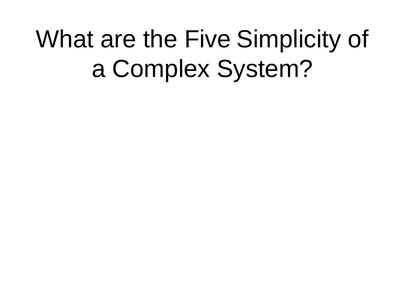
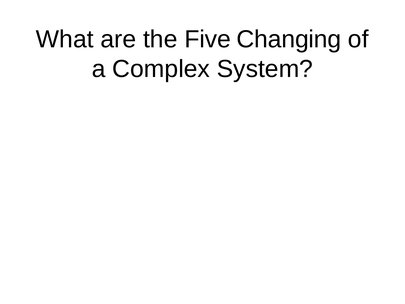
Simplicity: Simplicity -> Changing (289, 39)
